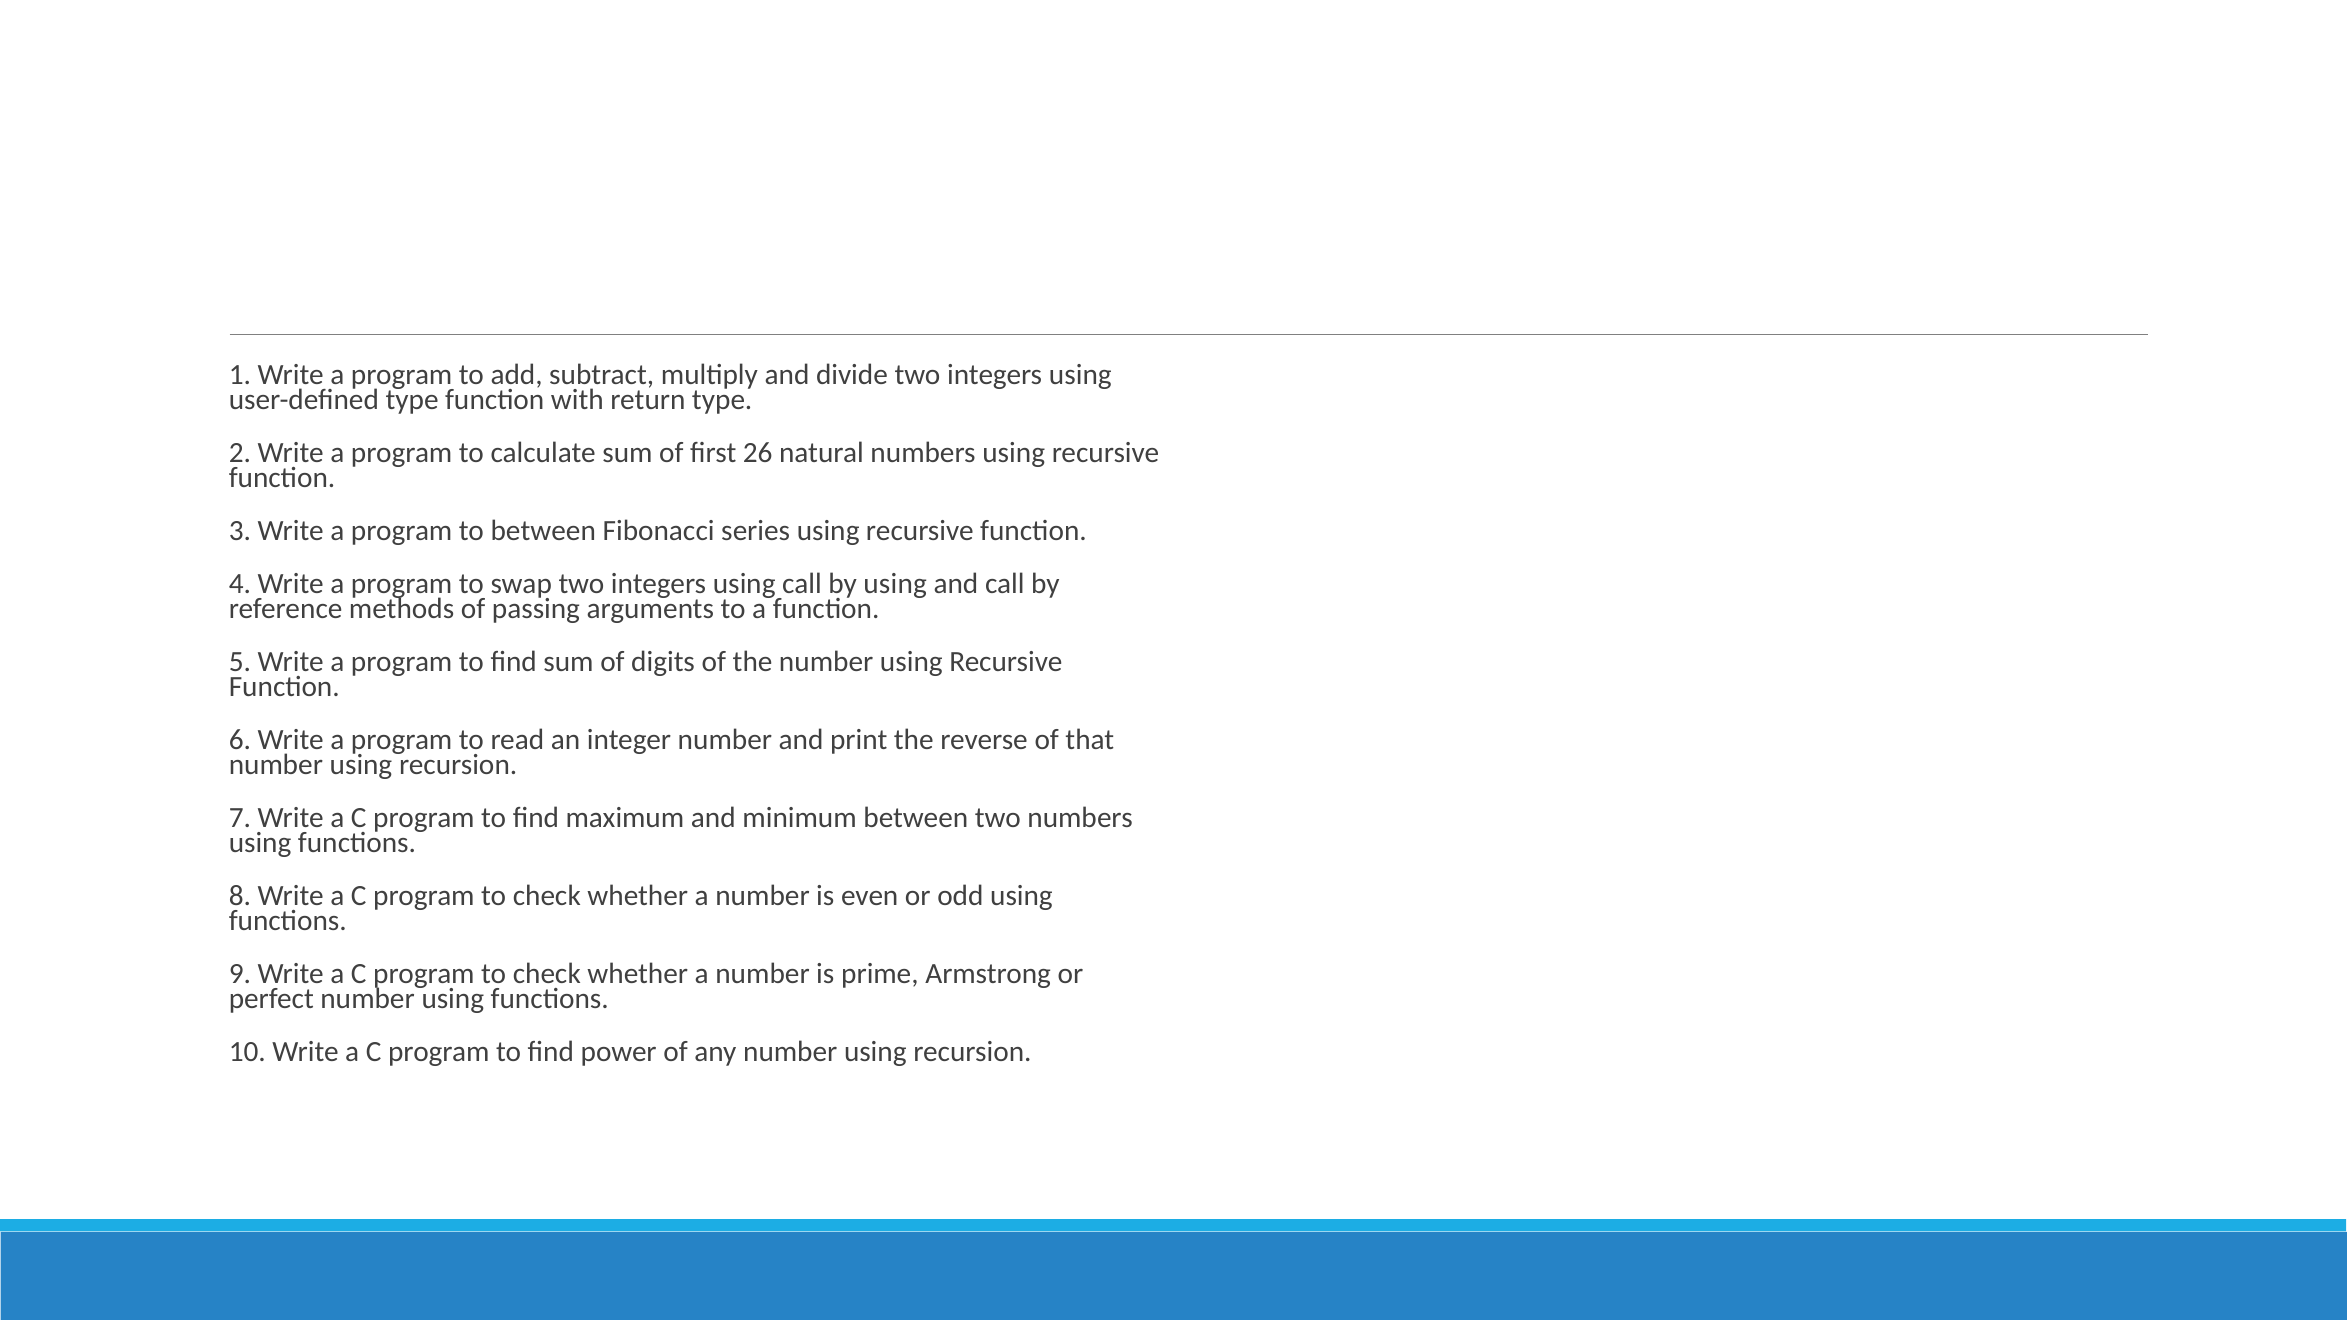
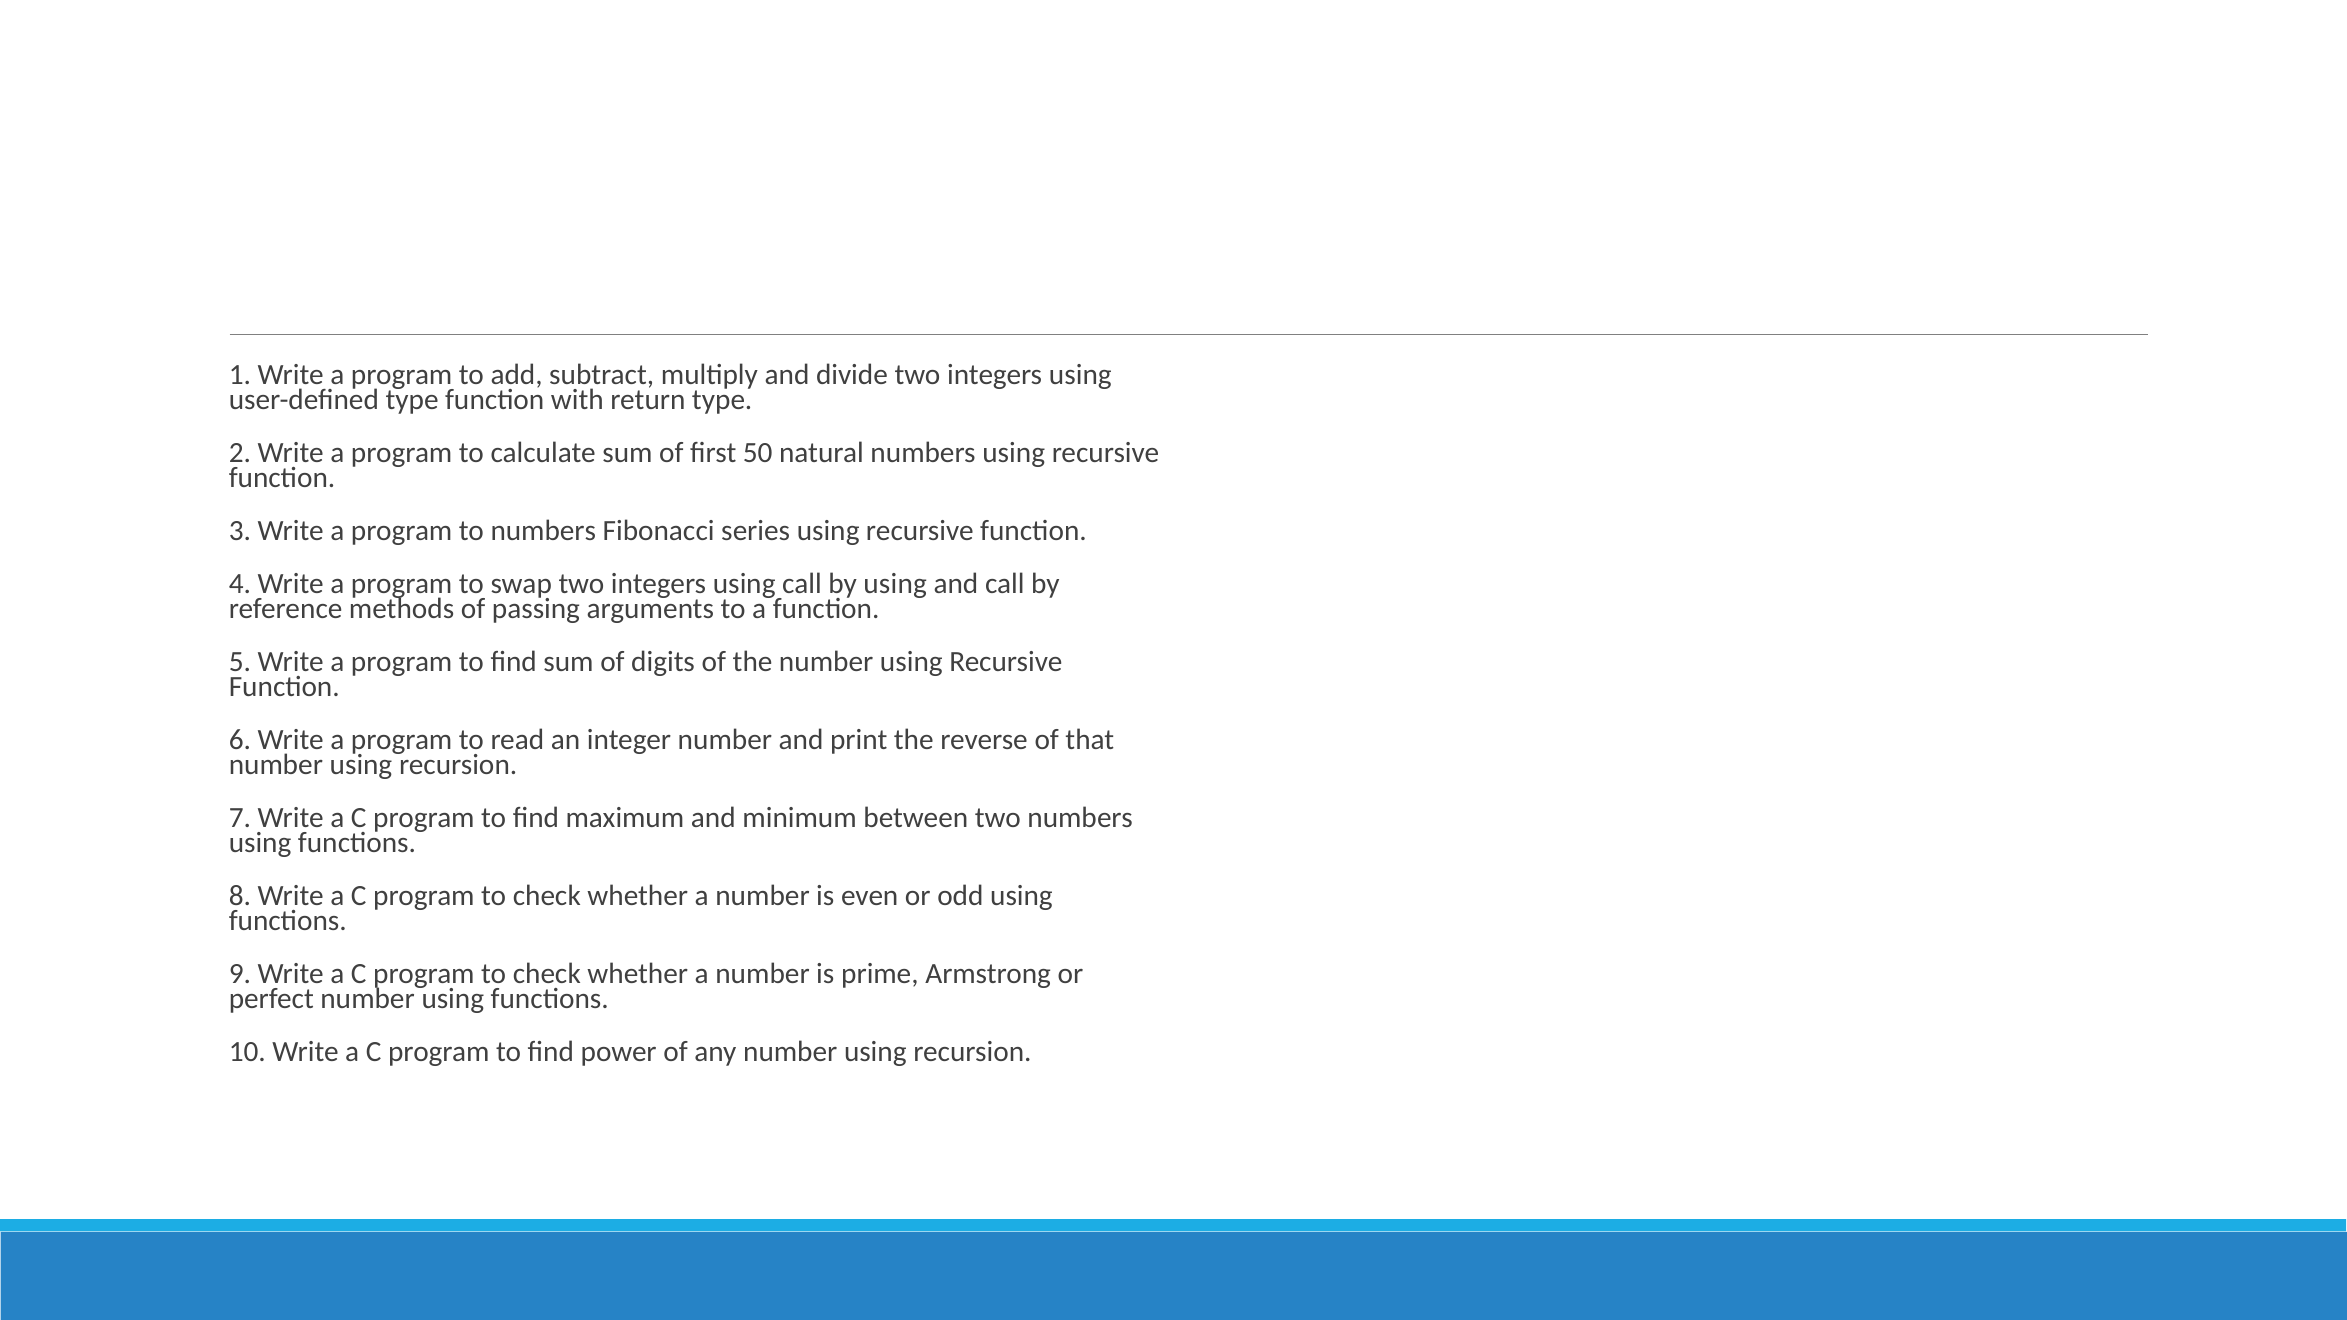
26: 26 -> 50 (758, 453)
to between: between -> numbers (543, 531)
